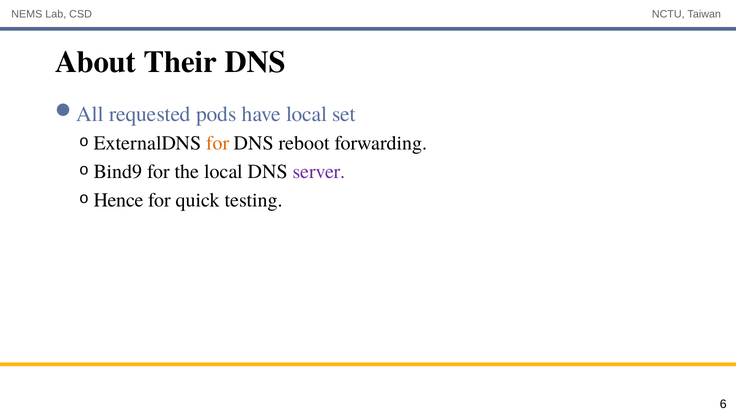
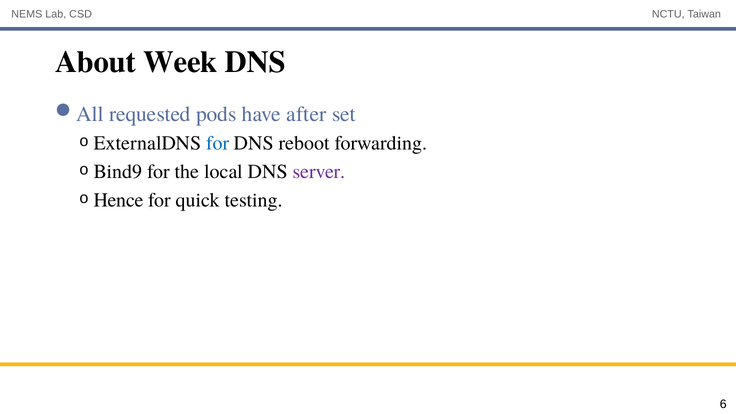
Their: Their -> Week (180, 62)
have local: local -> after (306, 114)
for colour: orange -> blue (218, 143)
